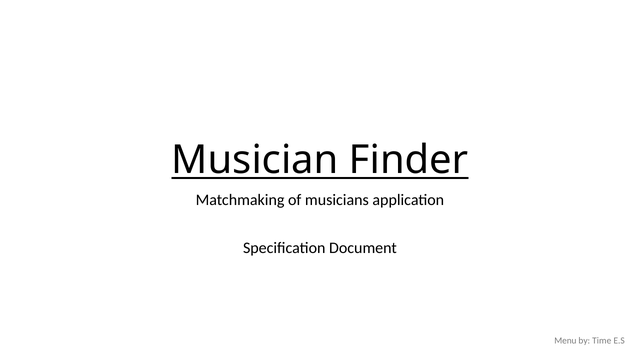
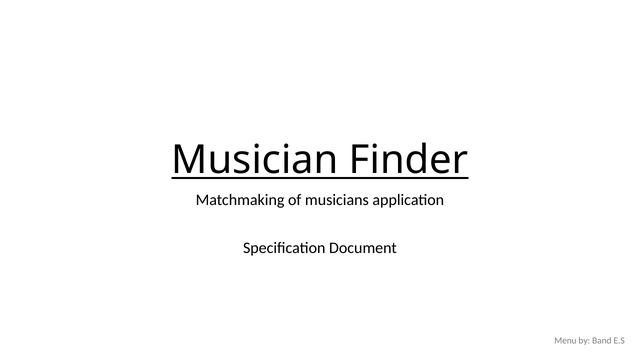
Time: Time -> Band (602, 341)
